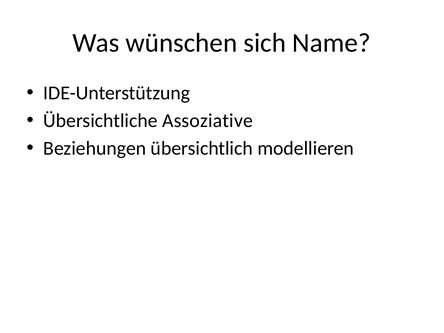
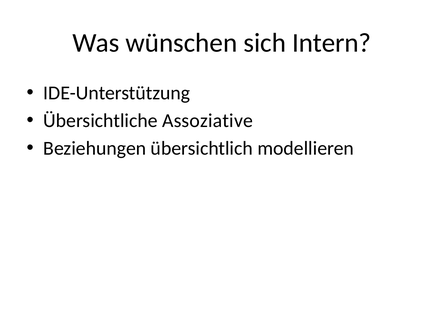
Name: Name -> Intern (332, 43)
